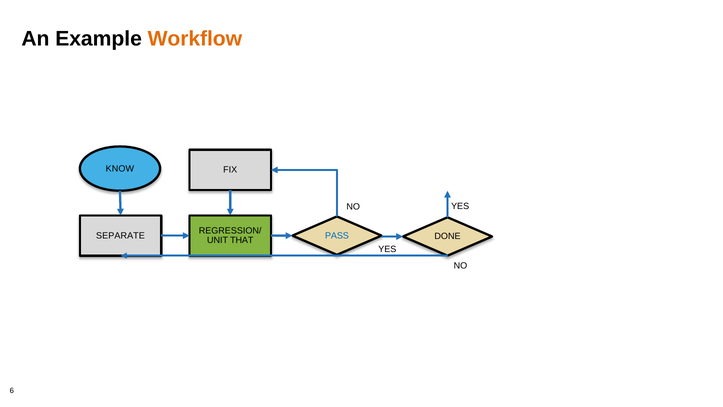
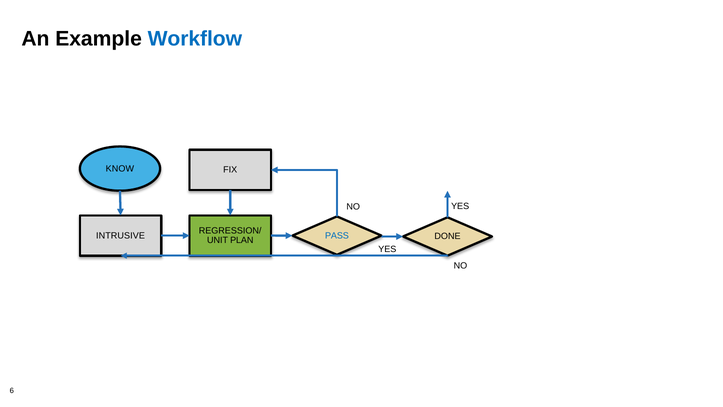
Workflow colour: orange -> blue (195, 39)
SEPARATE: SEPARATE -> INTRUSIVE (120, 235)
THAT: THAT -> PLAN (242, 240)
